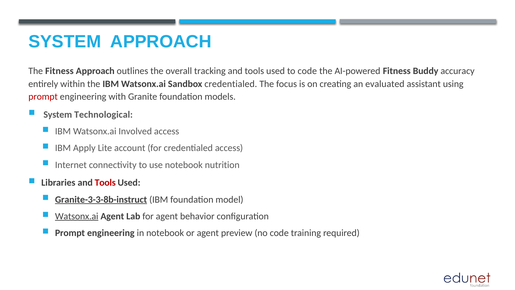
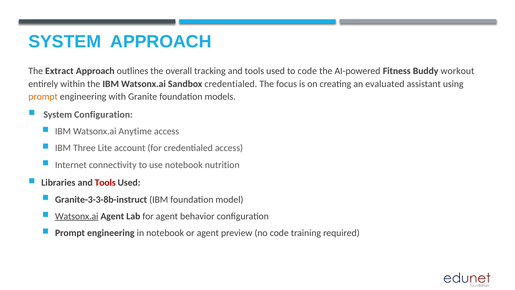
The Fitness: Fitness -> Extract (59, 71)
accuracy: accuracy -> workout (457, 71)
prompt colour: red -> orange (43, 97)
System Technological: Technological -> Configuration (104, 114)
Involved: Involved -> Anytime (135, 131)
Apply: Apply -> Three (84, 148)
Granite-3-3-8b-instruct underline: present -> none (101, 199)
